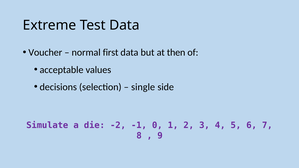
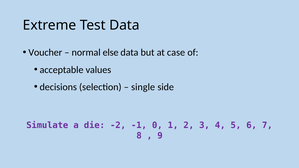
first: first -> else (111, 53)
then: then -> case (176, 53)
